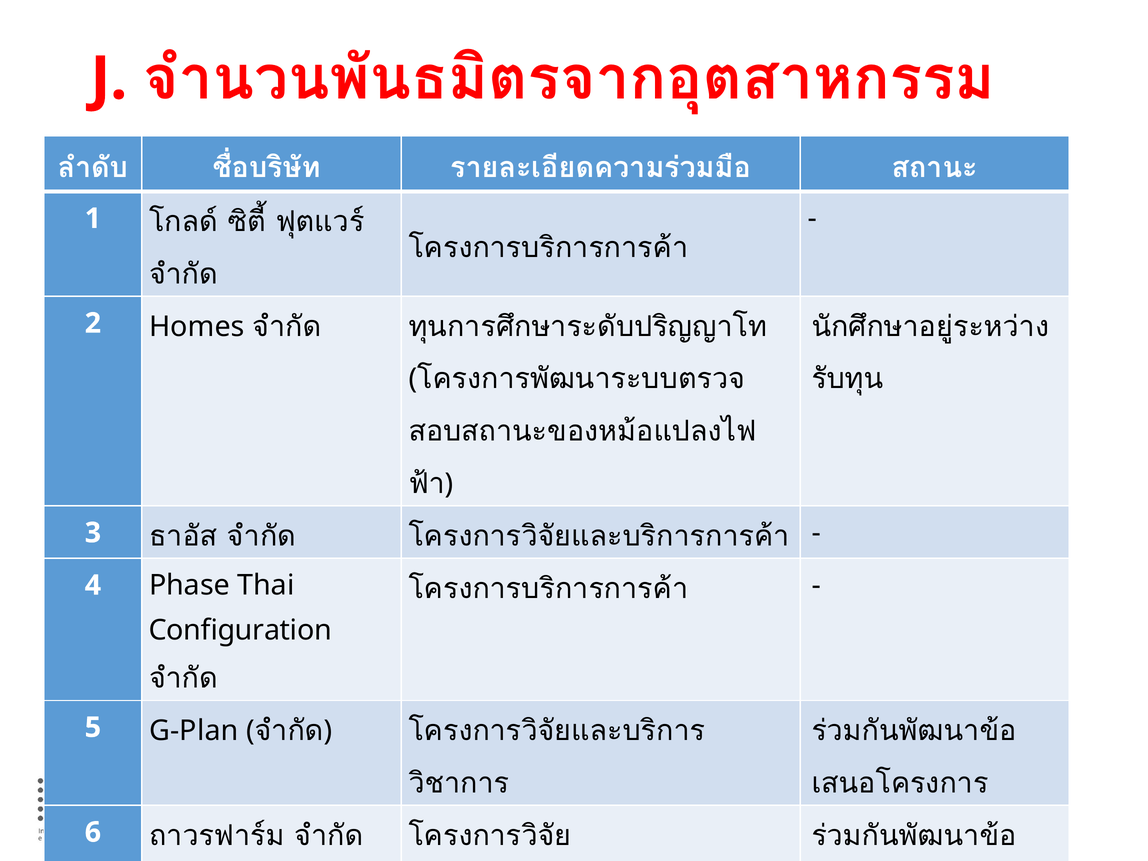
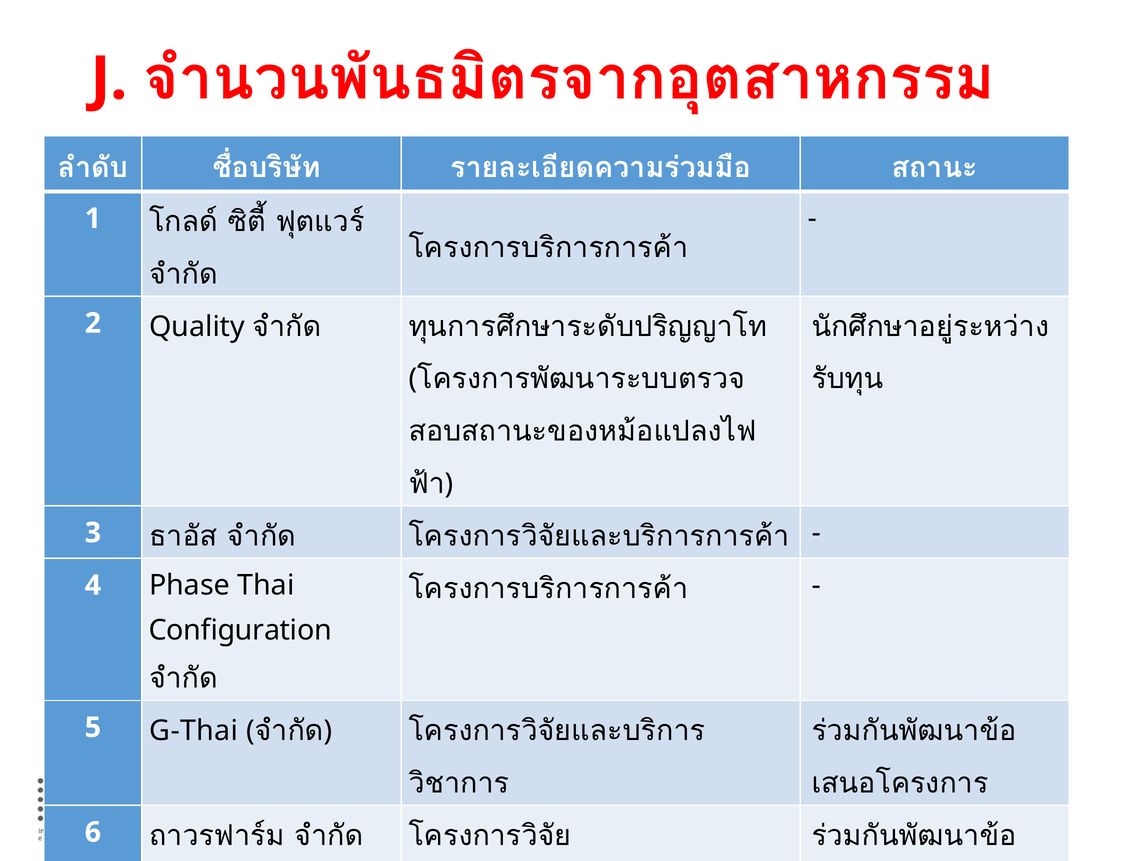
Homes: Homes -> Quality (197, 327)
G-Plan: G-Plan -> G-Thai (194, 731)
